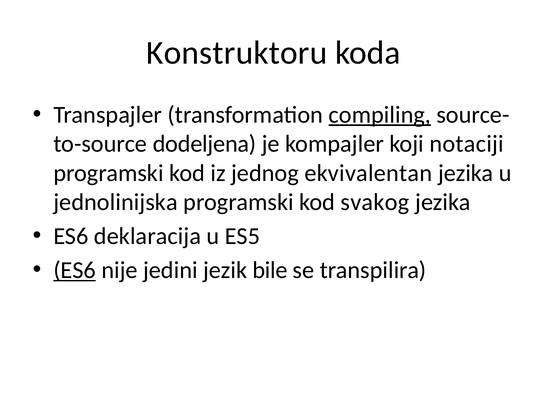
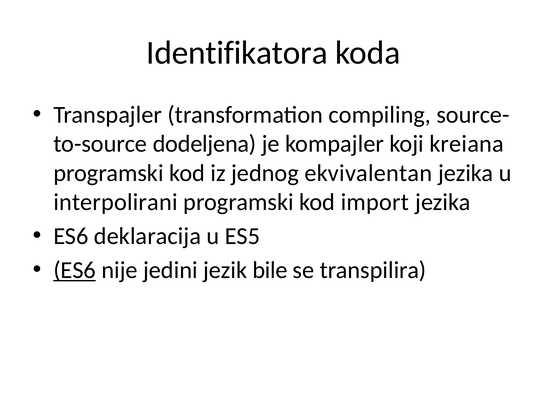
Konstruktoru: Konstruktoru -> Identifikatora (237, 53)
compiling underline: present -> none (380, 115)
notaciji: notaciji -> kreiana (467, 144)
jednolinijska: jednolinijska -> interpolirani (115, 202)
svakog: svakog -> import (375, 202)
